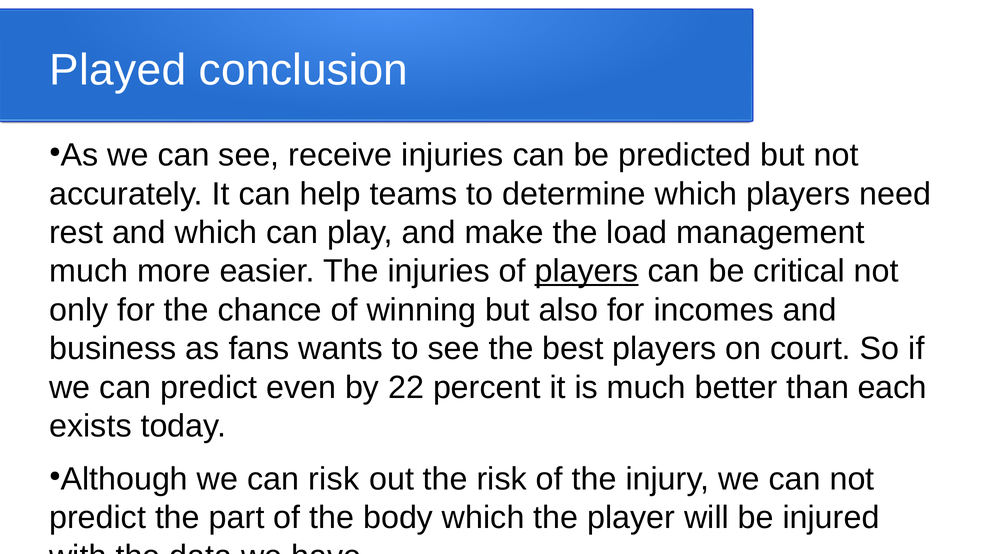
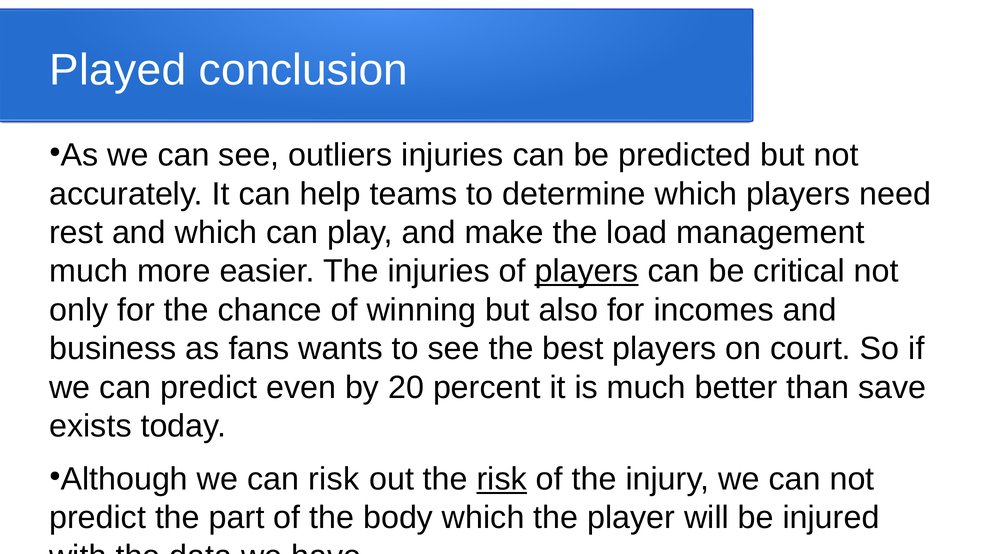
receive: receive -> outliers (340, 155)
22: 22 -> 20 (406, 387)
each: each -> save (892, 387)
risk underline: none -> present (502, 479)
